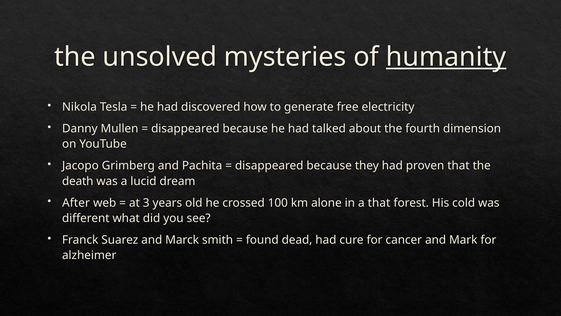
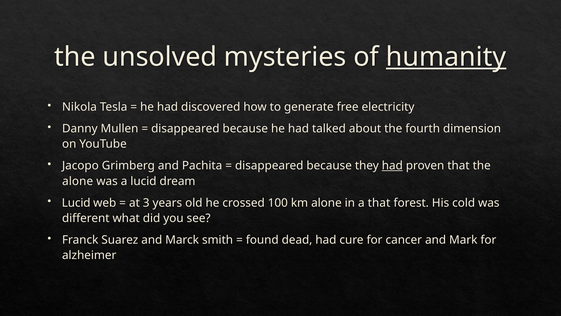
had underline: none -> present (392, 166)
death: death -> alone (78, 181)
After: After -> Lucid (76, 203)
